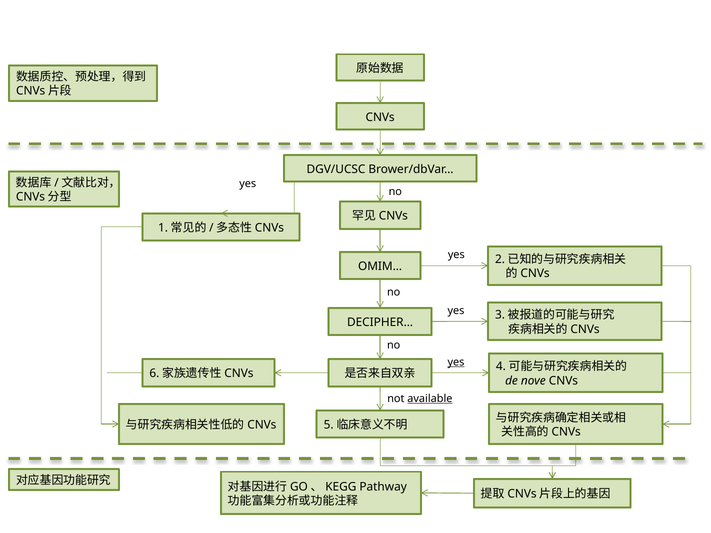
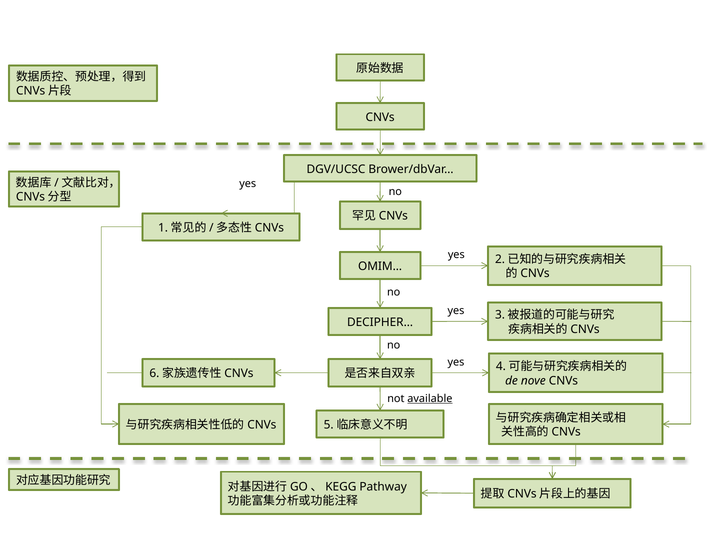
yes underline: present -> none (456, 362)
